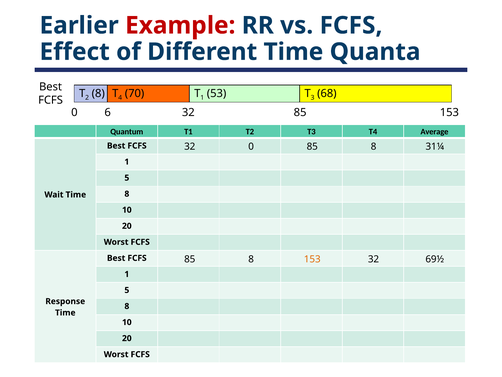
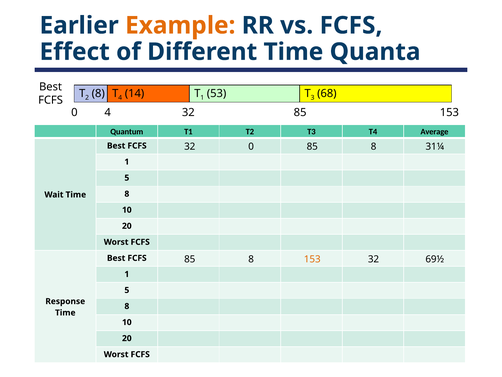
Example colour: red -> orange (180, 25)
70: 70 -> 14 (135, 93)
0 6: 6 -> 4 (108, 112)
